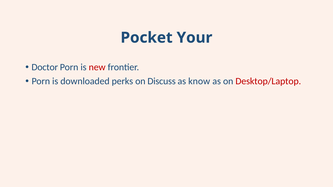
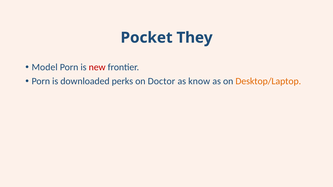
Your: Your -> They (195, 38)
Doctor: Doctor -> Model (45, 67)
Discuss: Discuss -> Doctor (161, 81)
Desktop/Laptop colour: red -> orange (268, 81)
